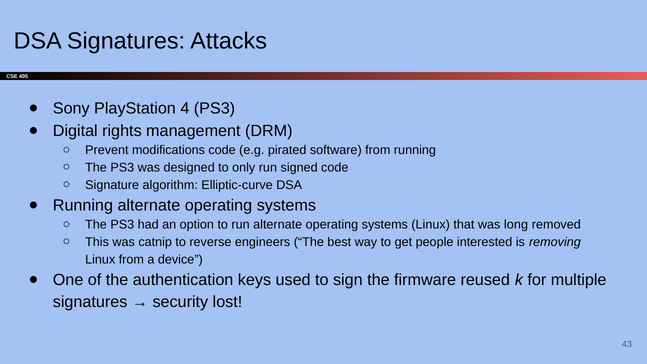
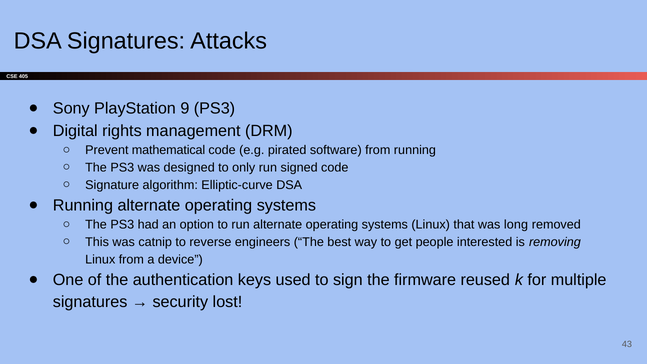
4: 4 -> 9 (185, 108)
modifications: modifications -> mathematical (169, 150)
